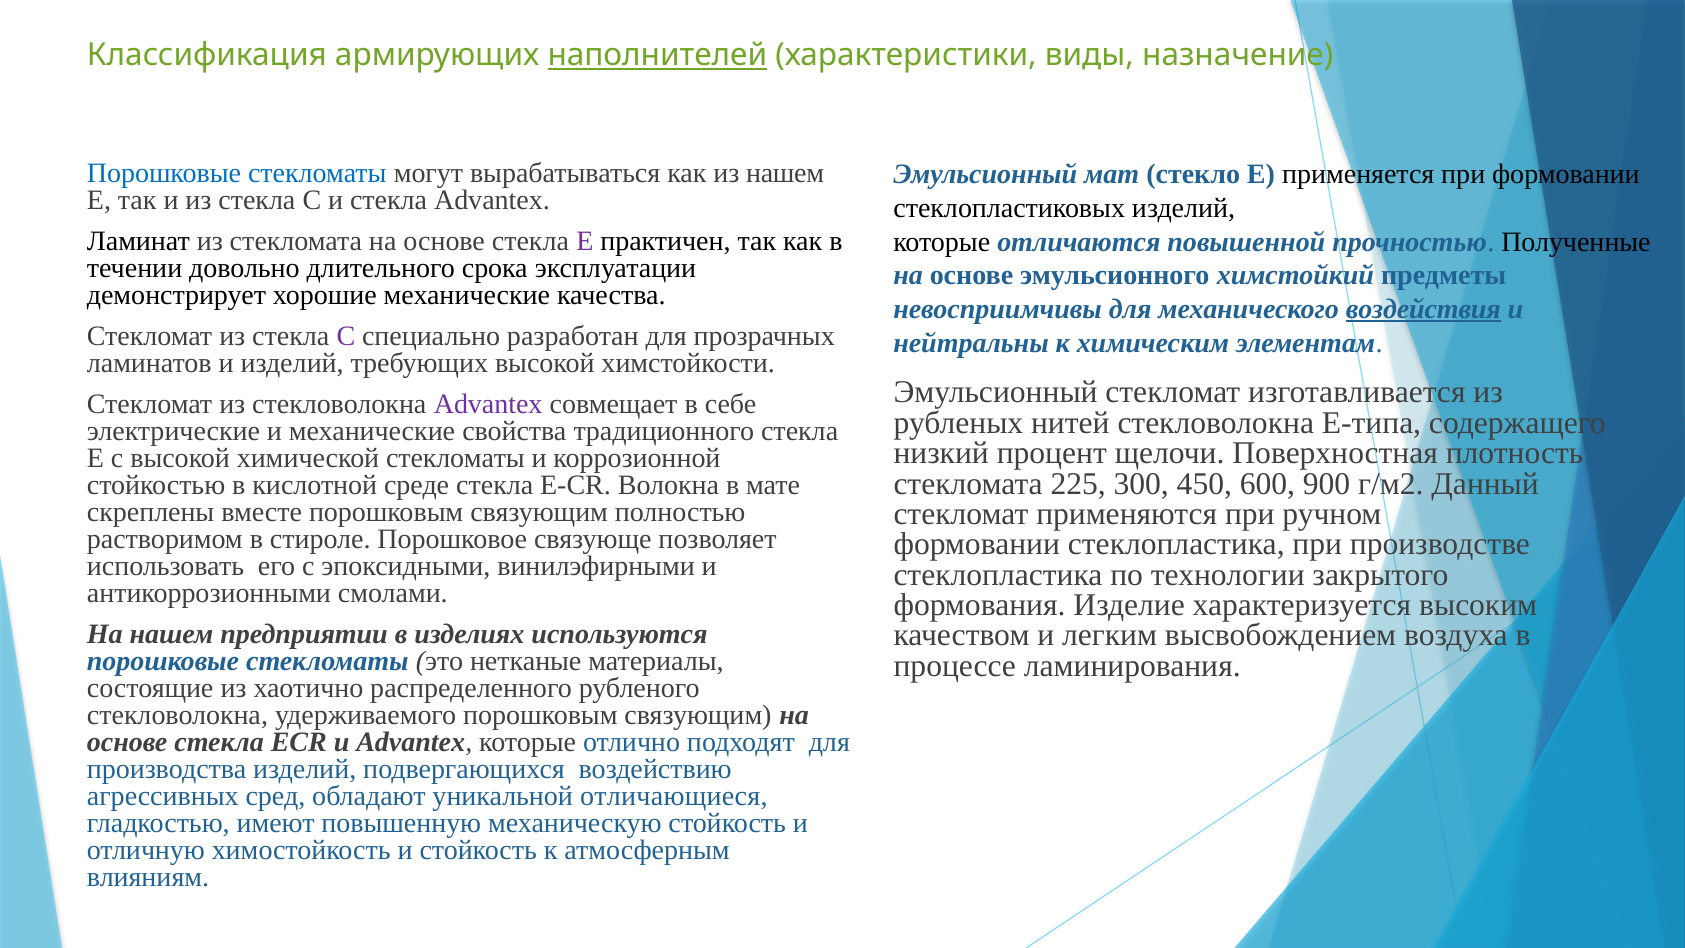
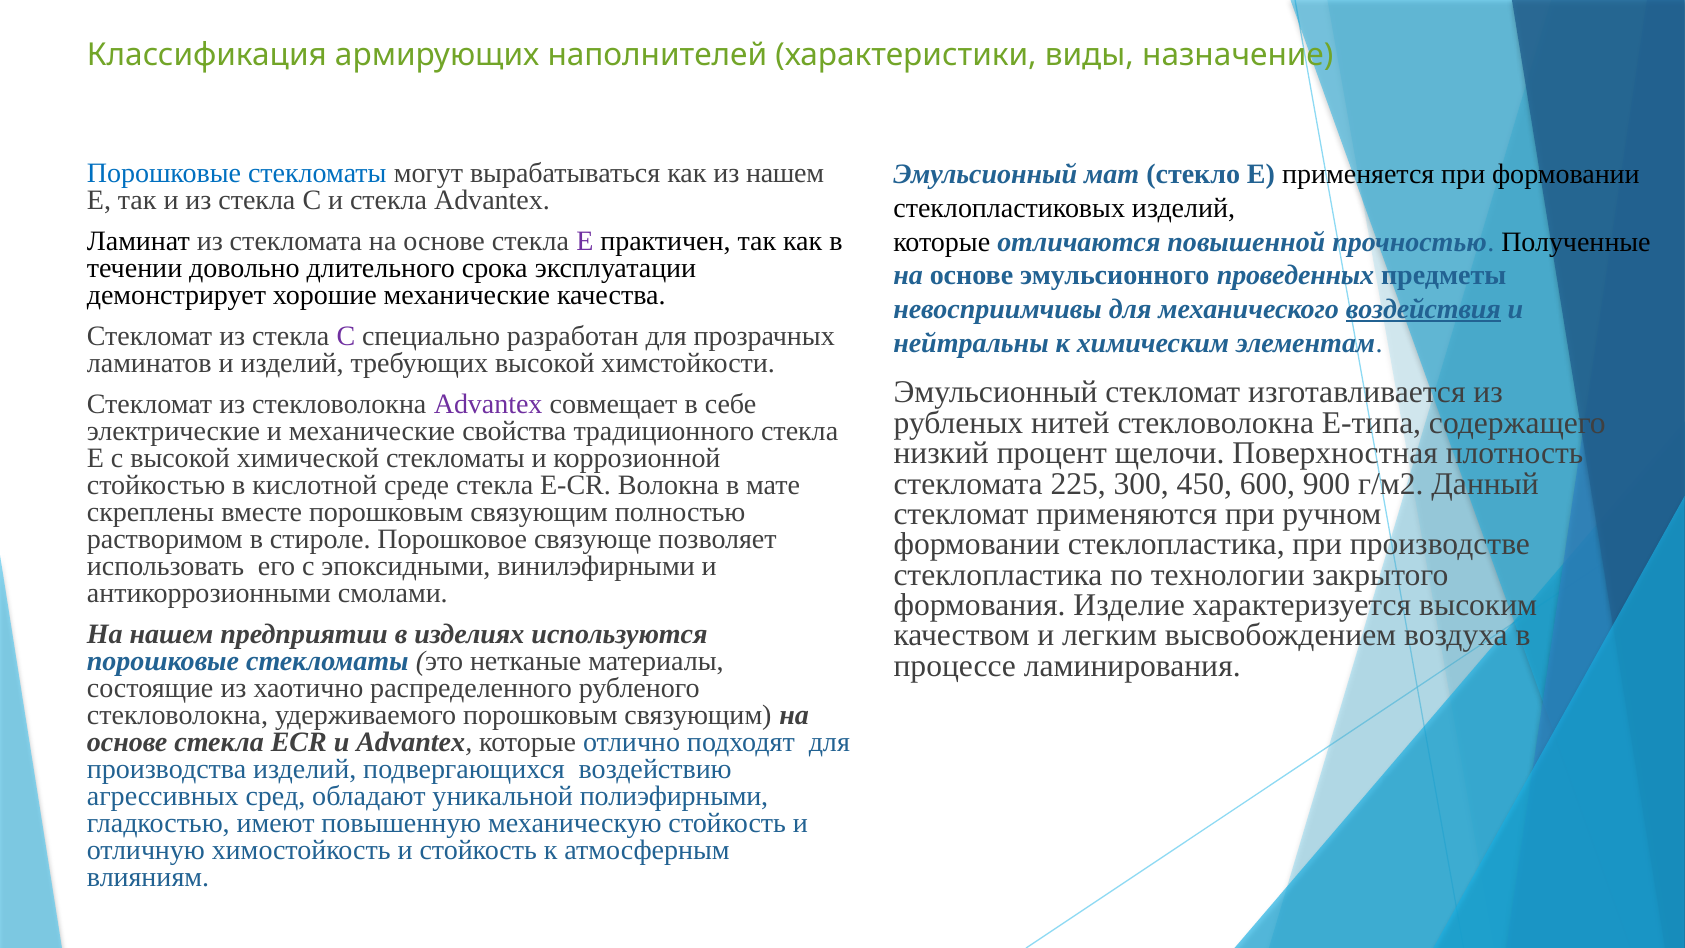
наполнителей underline: present -> none (657, 55)
химстойкий: химстойкий -> проведенных (1296, 275)
отличающиеся: отличающиеся -> полиэфирными (674, 796)
